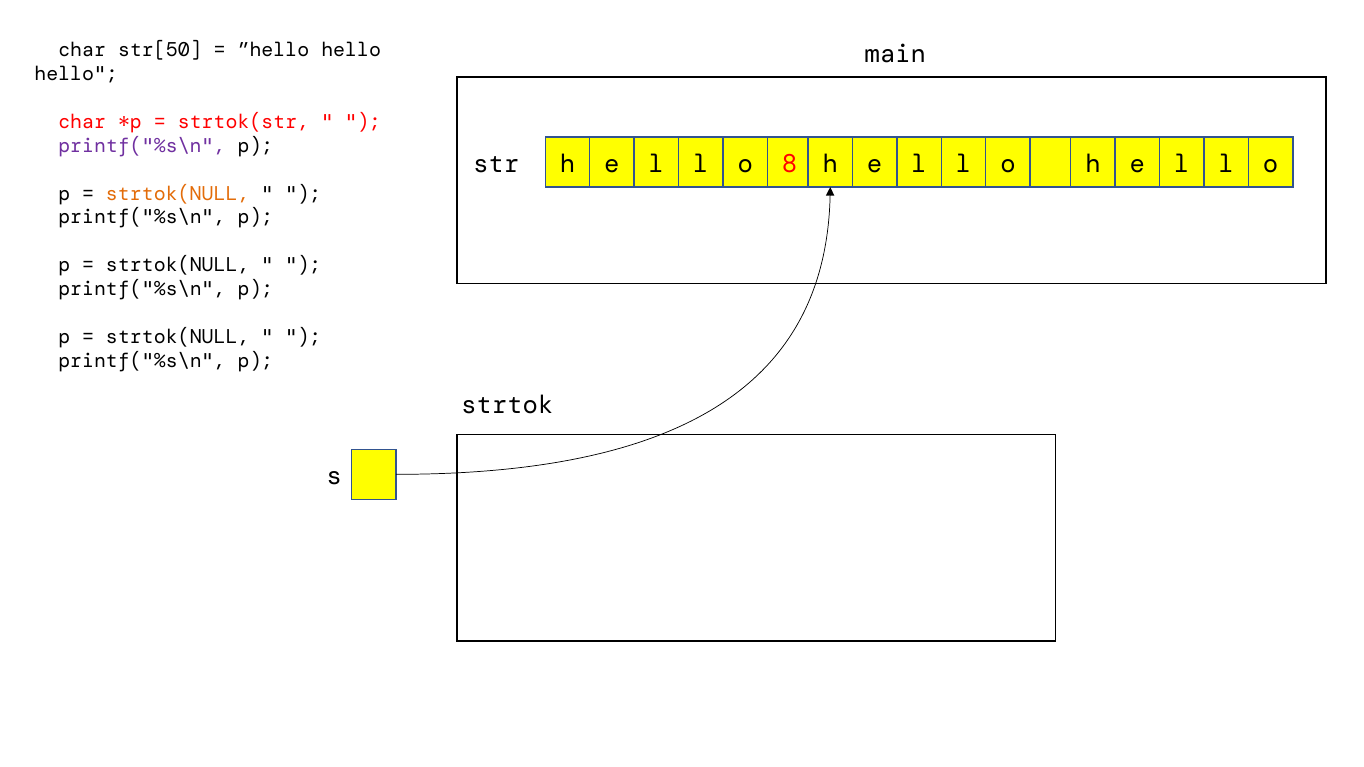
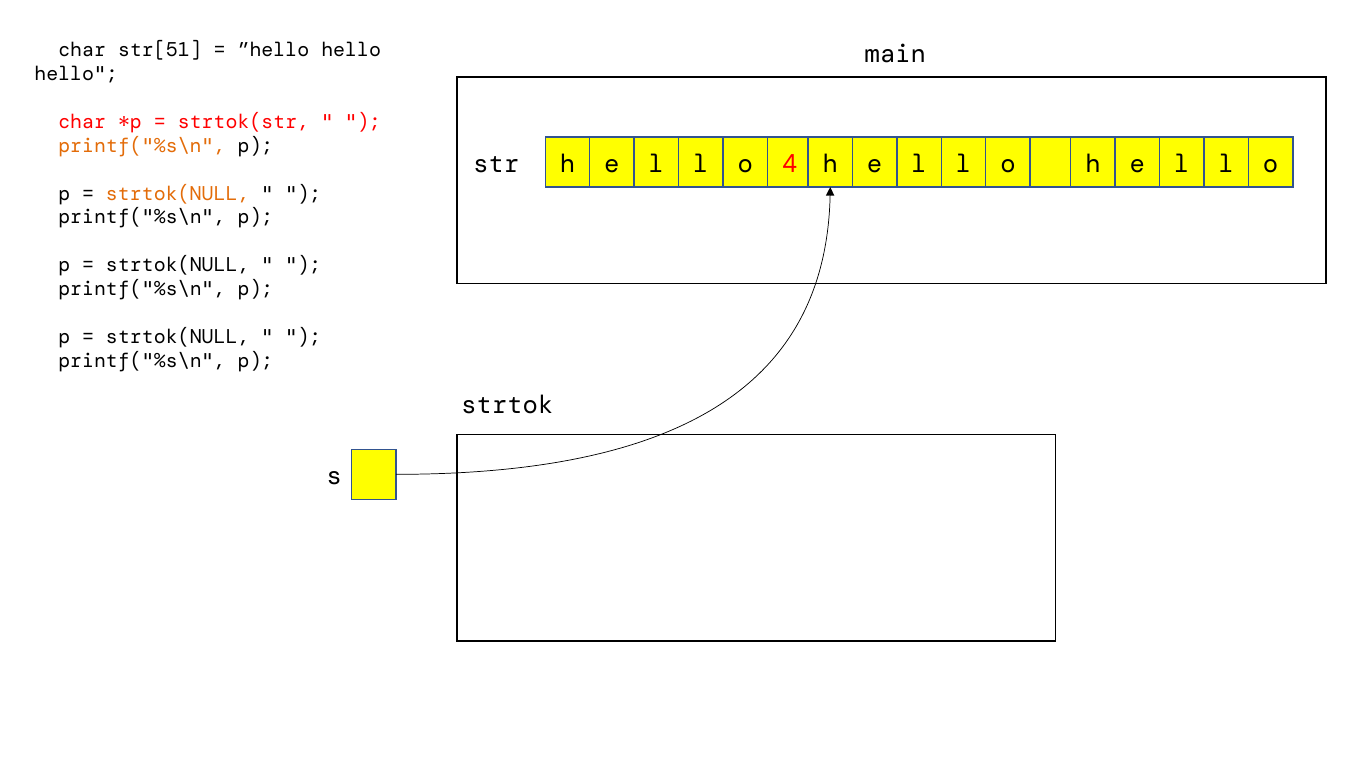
str[50: str[50 -> str[51 (160, 50)
printf("%s\n colour: purple -> orange (142, 146)
8: 8 -> 4 (790, 164)
